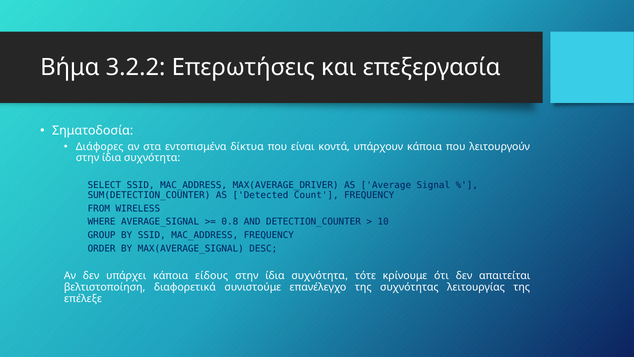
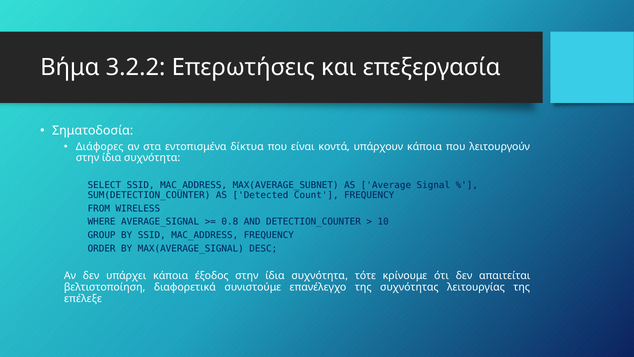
MAX(AVERAGE_DRIVER: MAX(AVERAGE_DRIVER -> MAX(AVERAGE_SUBNET (286, 185)
είδους: είδους -> έξοδος (212, 275)
